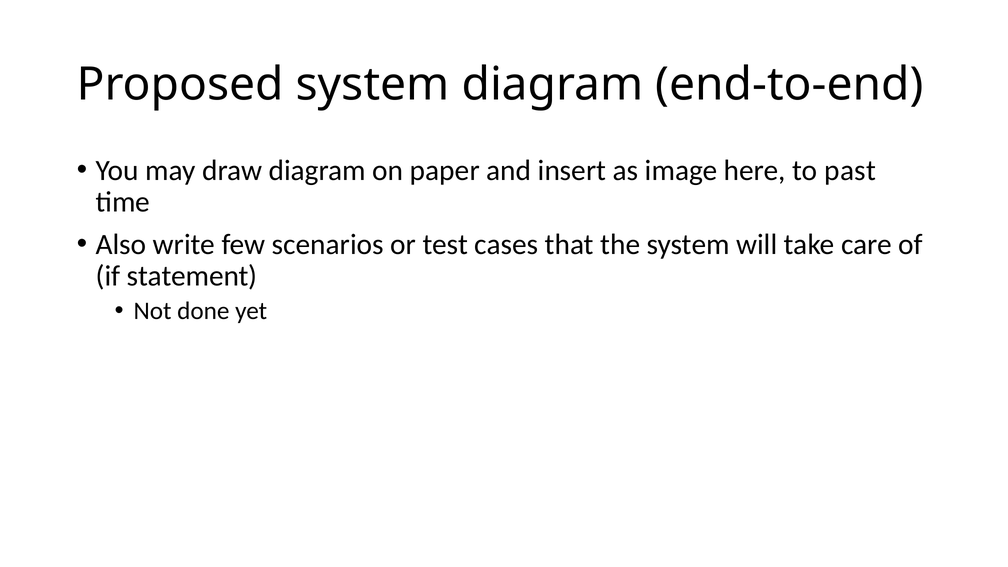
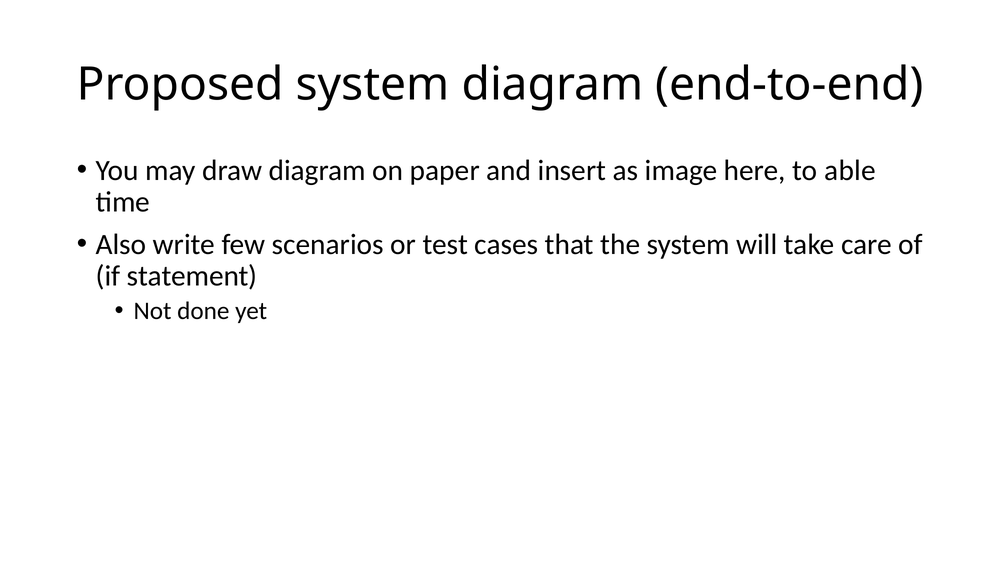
past: past -> able (850, 170)
